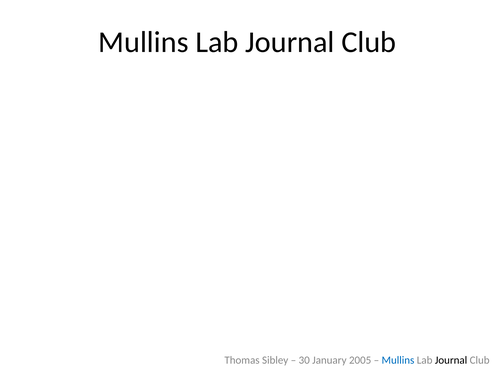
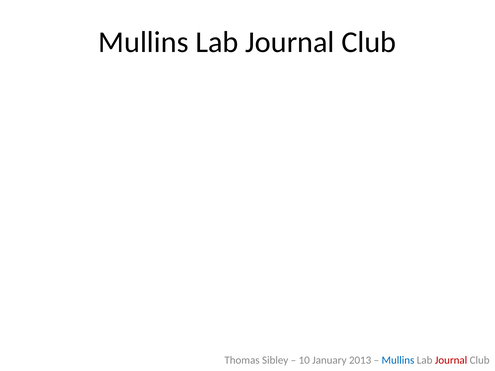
30: 30 -> 10 (304, 360)
2005: 2005 -> 2013 (360, 360)
Journal colour: black -> red (451, 360)
